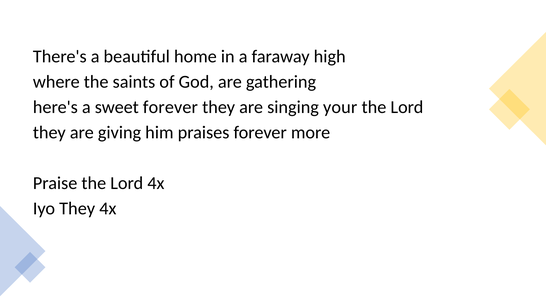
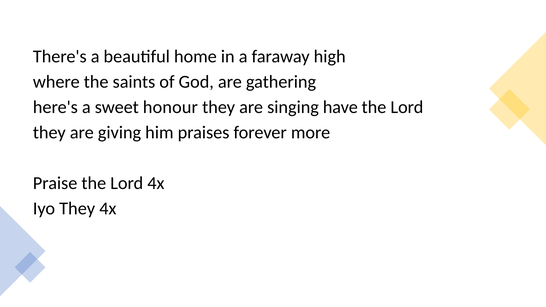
sweet forever: forever -> honour (170, 107)
your: your -> have (340, 107)
